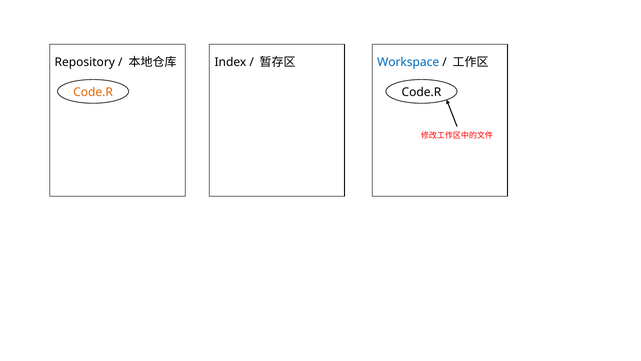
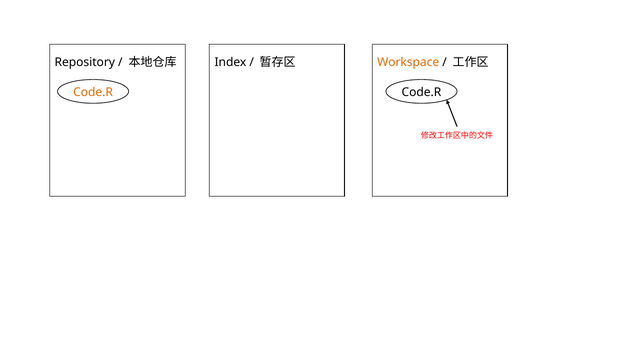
Workspace colour: blue -> orange (408, 62)
